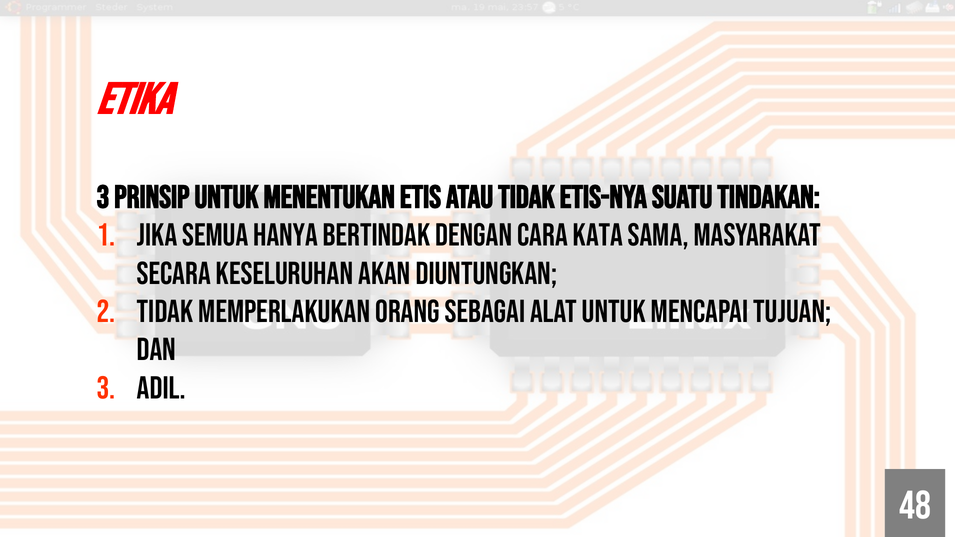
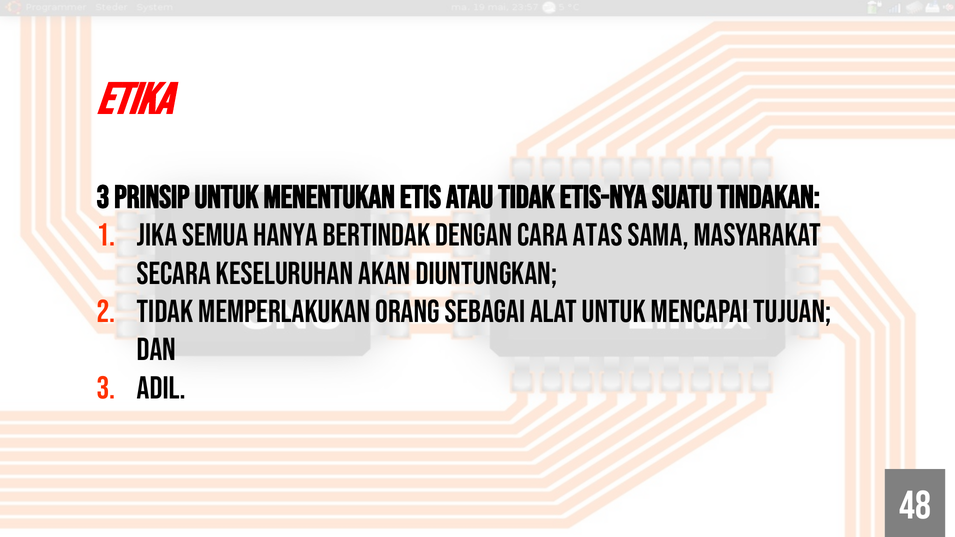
kata: kata -> atas (598, 235)
